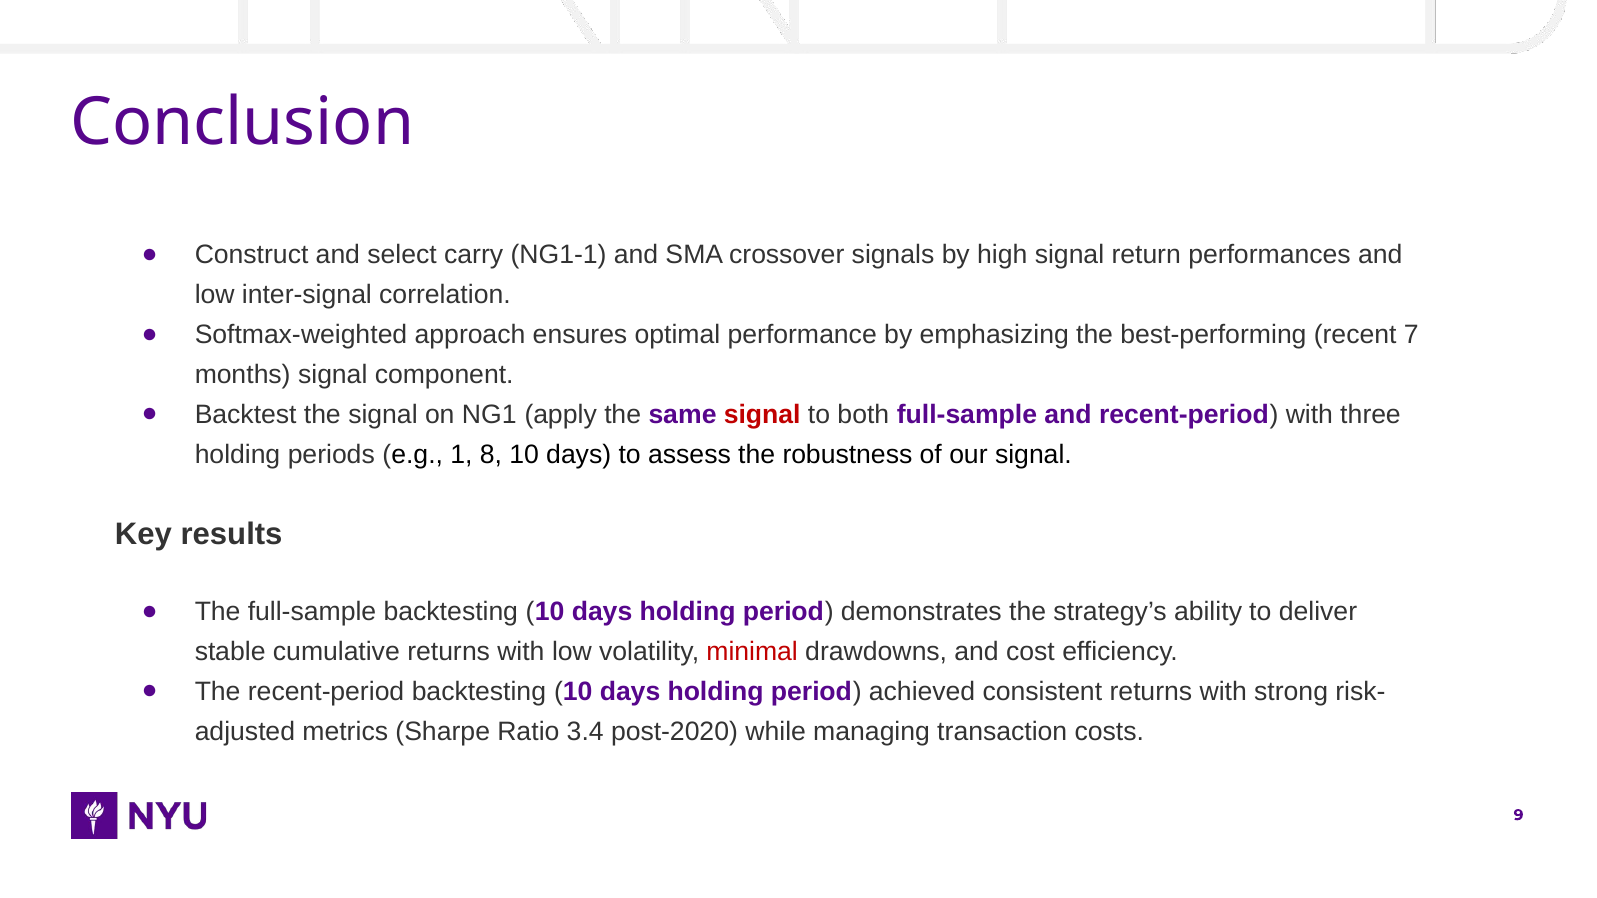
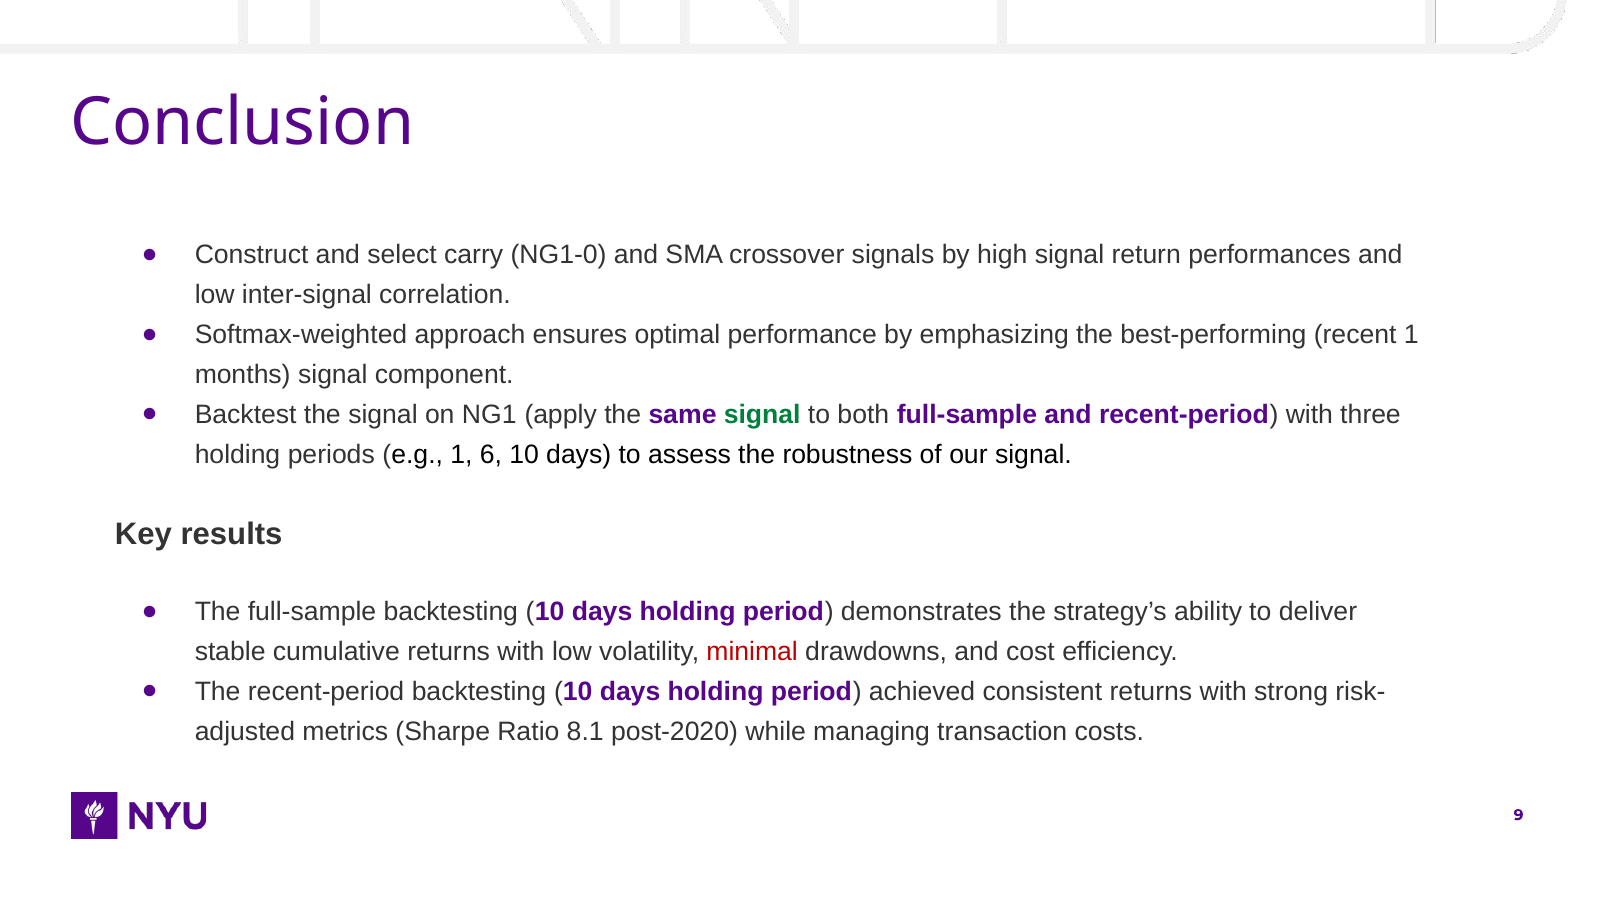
NG1-1: NG1-1 -> NG1-0 (559, 255)
recent 7: 7 -> 1 (1411, 335)
signal colour: red -> green (762, 415)
8: 8 -> 6 (491, 455)
3.4: 3.4 -> 8.1 (585, 732)
